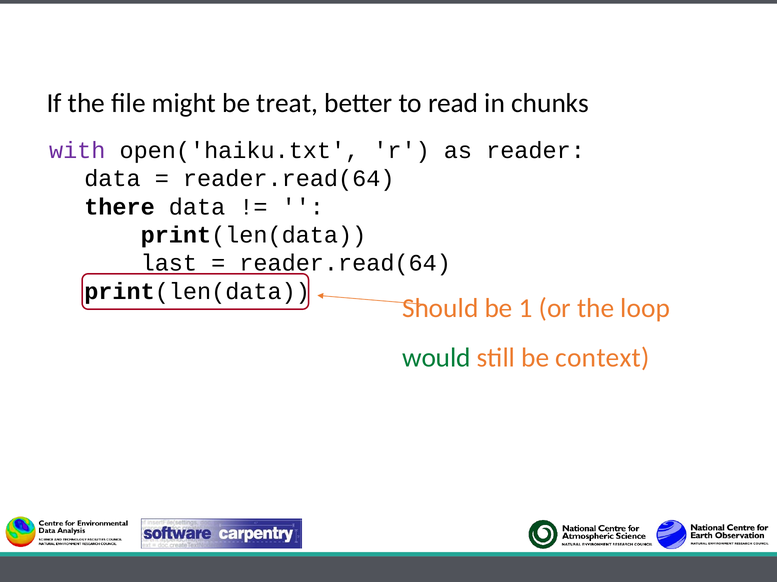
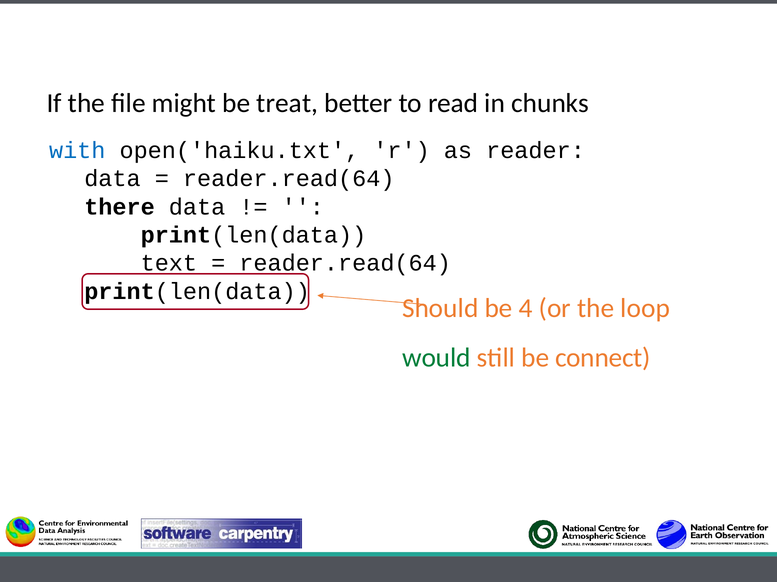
with colour: purple -> blue (77, 151)
last: last -> text (169, 263)
1: 1 -> 4 (526, 309)
context: context -> connect (603, 358)
